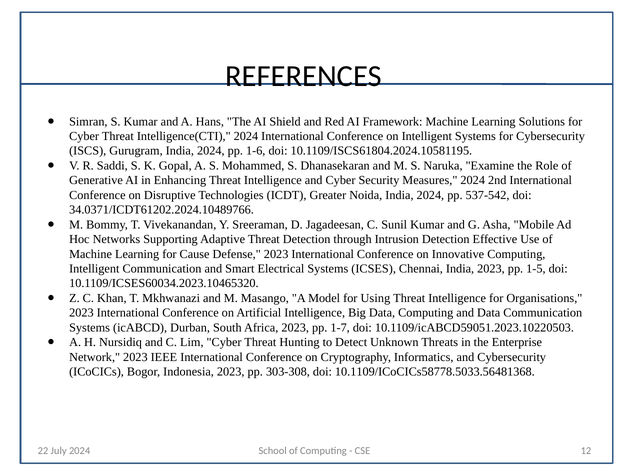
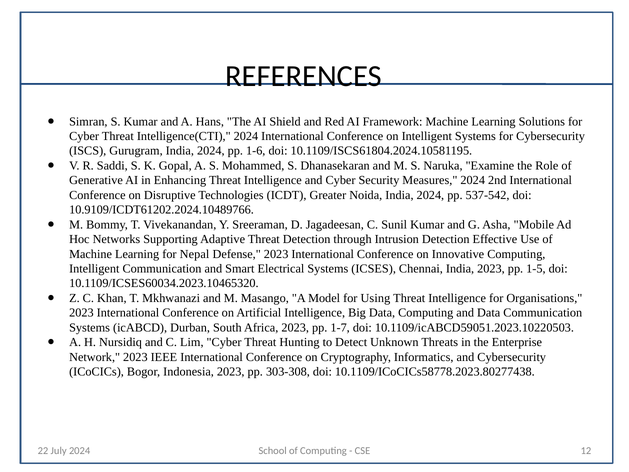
34.0371/ICDT61202.2024.10489766: 34.0371/ICDT61202.2024.10489766 -> 10.9109/ICDT61202.2024.10489766 (162, 210)
Cause: Cause -> Nepal (195, 254)
10.1109/ICoCICs58778.5033.56481368: 10.1109/ICoCICs58778.5033.56481368 -> 10.1109/ICoCICs58778.2023.80277438 (435, 372)
